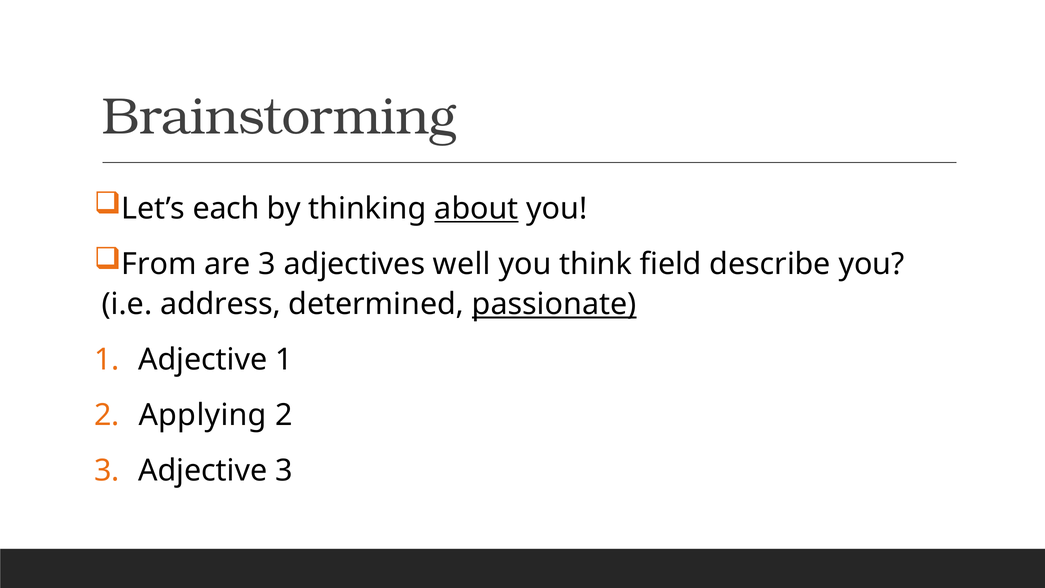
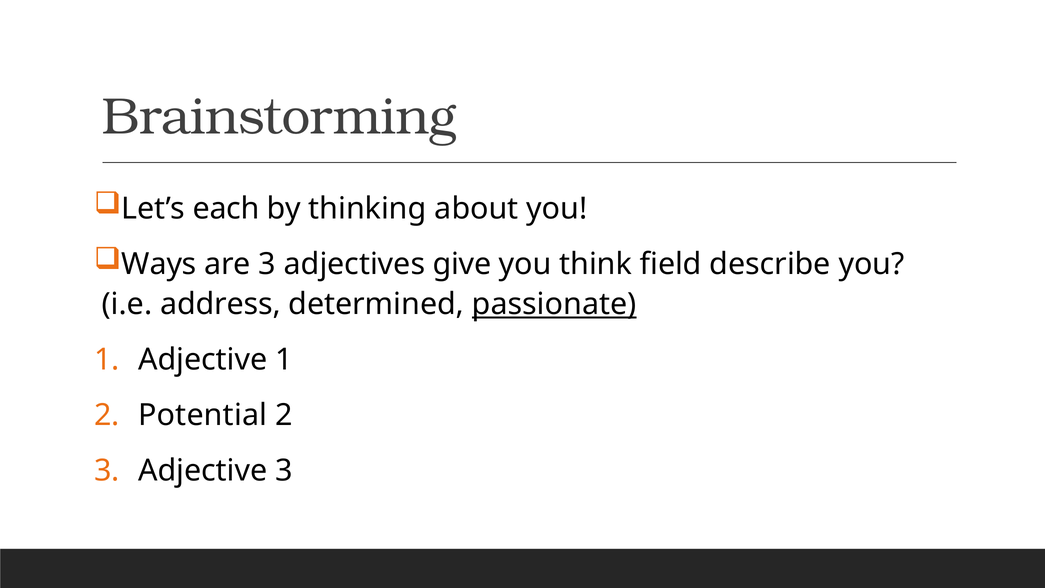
about underline: present -> none (476, 209)
From: From -> Ways (159, 264)
well: well -> give (462, 264)
Applying: Applying -> Potential (203, 415)
